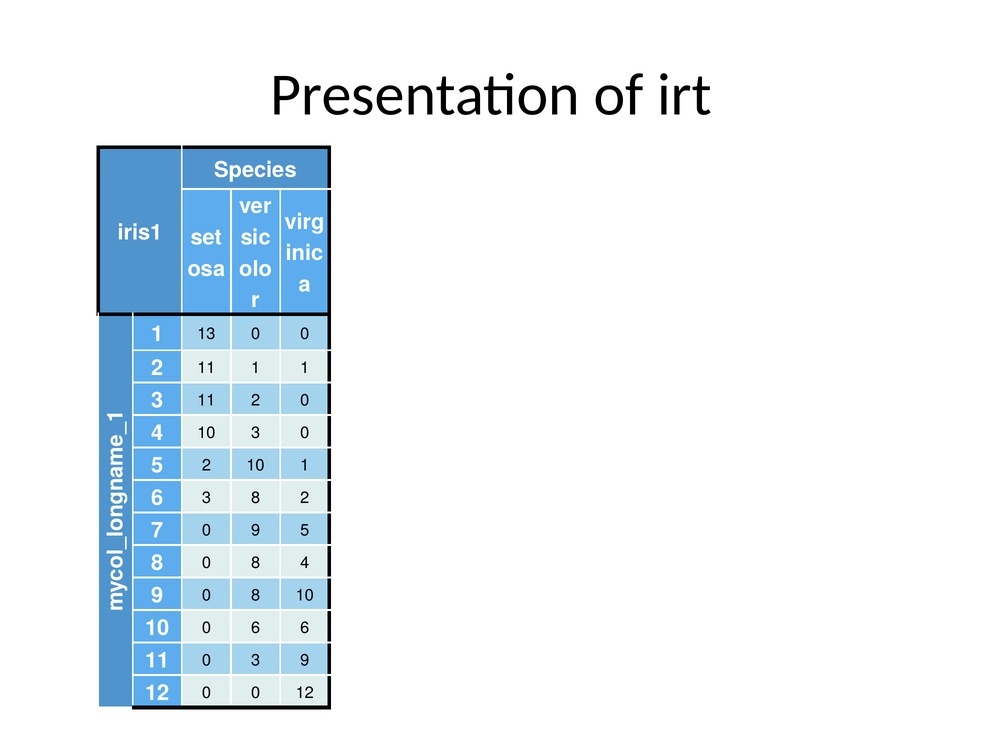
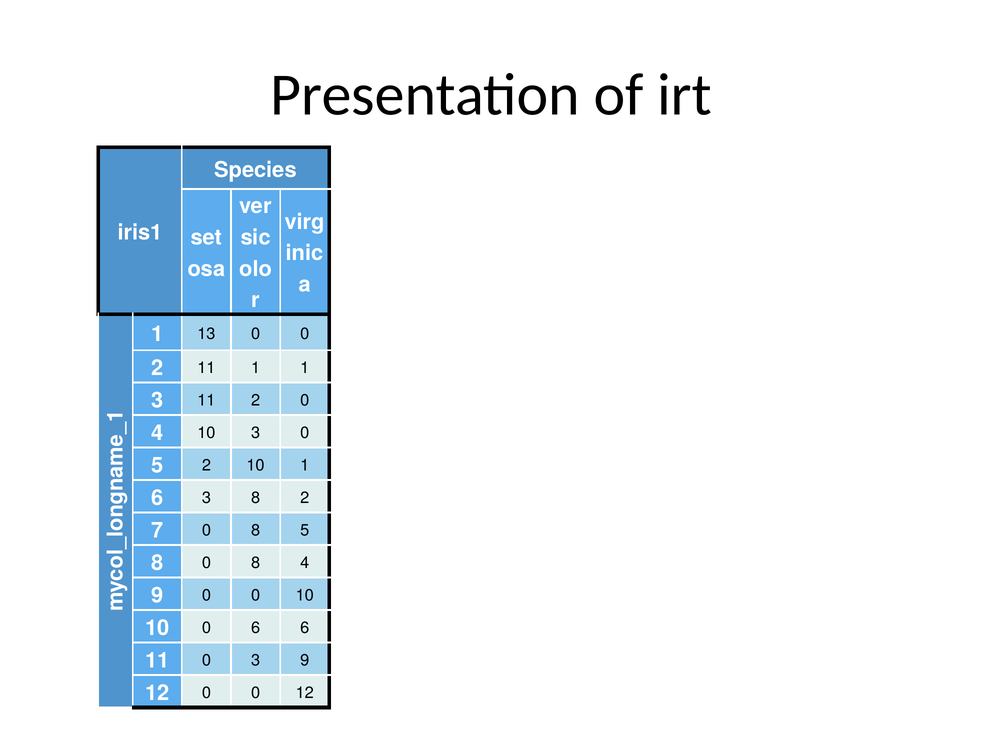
7 0 9: 9 -> 8 (256, 531)
9 0 8: 8 -> 0 (256, 596)
